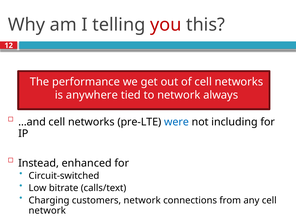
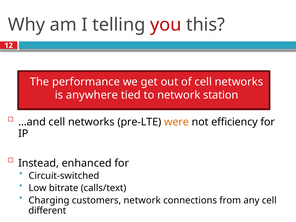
always: always -> station (221, 95)
were colour: blue -> orange (177, 122)
including: including -> efficiency (235, 122)
network: network -> different (47, 211)
